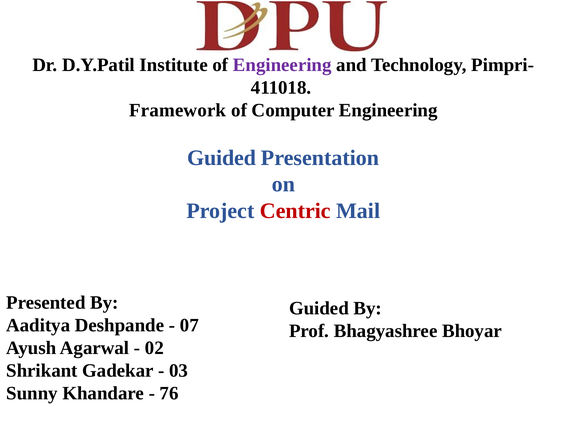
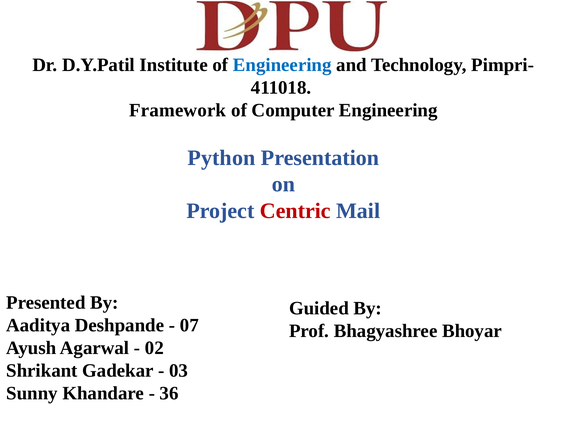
Engineering colour: purple -> blue (282, 65)
Guided: Guided -> Python (221, 158)
76: 76 -> 36 (169, 394)
